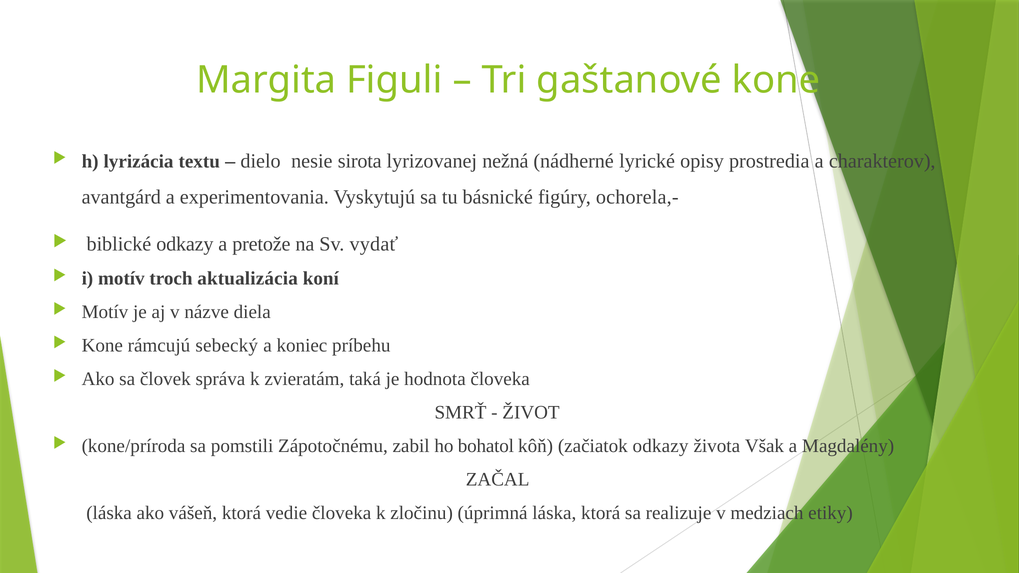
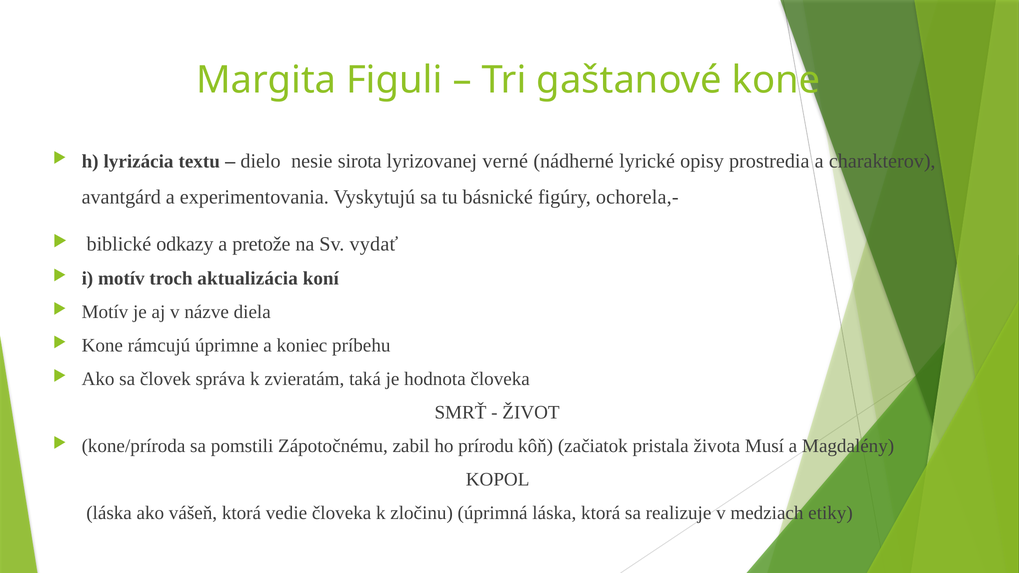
nežná: nežná -> verné (505, 161)
sebecký: sebecký -> úprimne (227, 345)
bohatol: bohatol -> prírodu (486, 446)
začiatok odkazy: odkazy -> pristala (661, 446)
Však: Však -> Musí (764, 446)
ZAČAL: ZAČAL -> KOPOL (498, 480)
